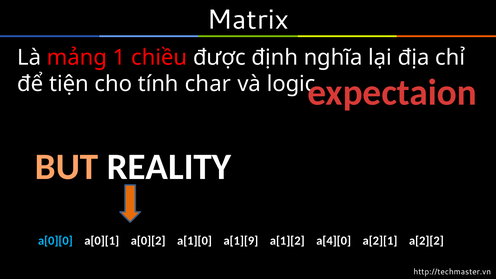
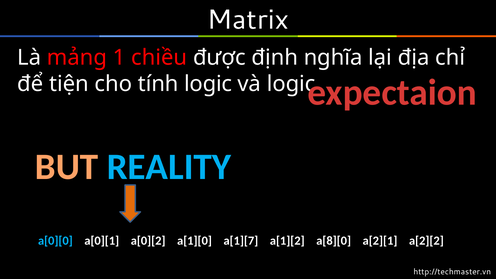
tính char: char -> logic (208, 84)
REALITY colour: white -> light blue (169, 167)
a[1][9: a[1][9 -> a[1][7 (241, 241)
a[4][0: a[4][0 -> a[8][0 (334, 241)
